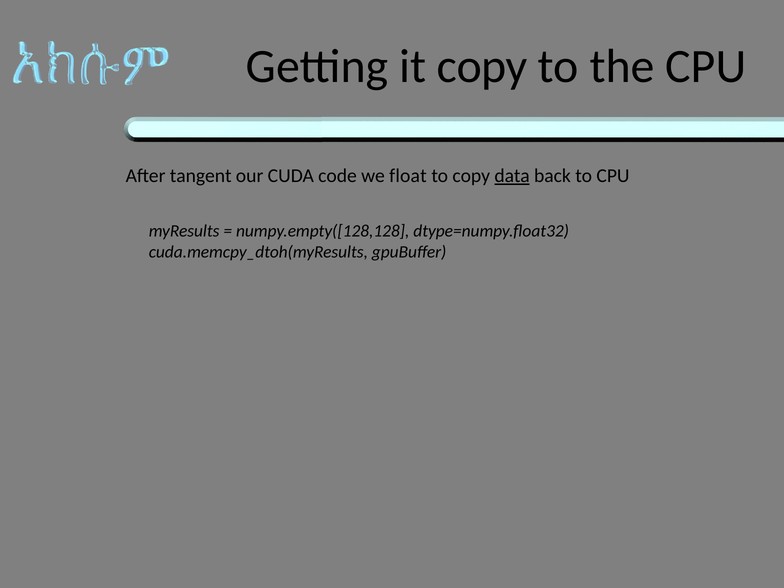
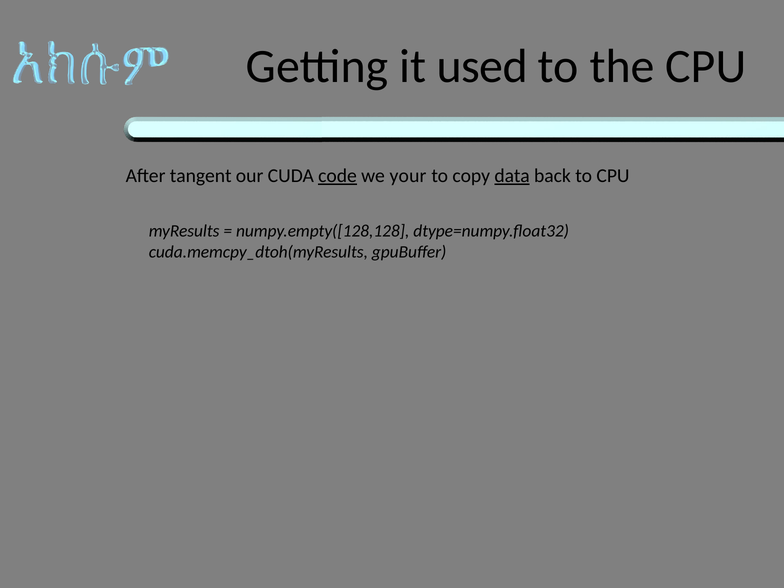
it copy: copy -> used (482, 66)
code underline: none -> present (338, 176)
float: float -> your (408, 176)
